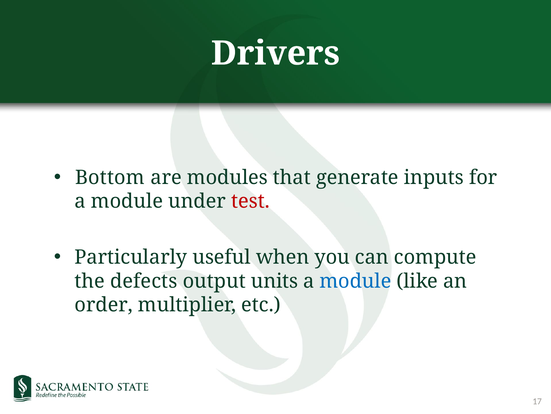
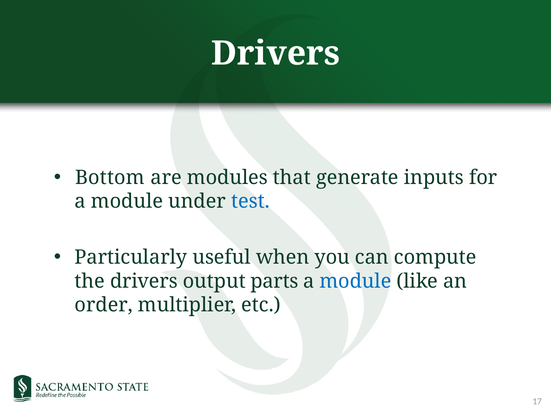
test colour: red -> blue (250, 201)
the defects: defects -> drivers (144, 281)
units: units -> parts (274, 281)
